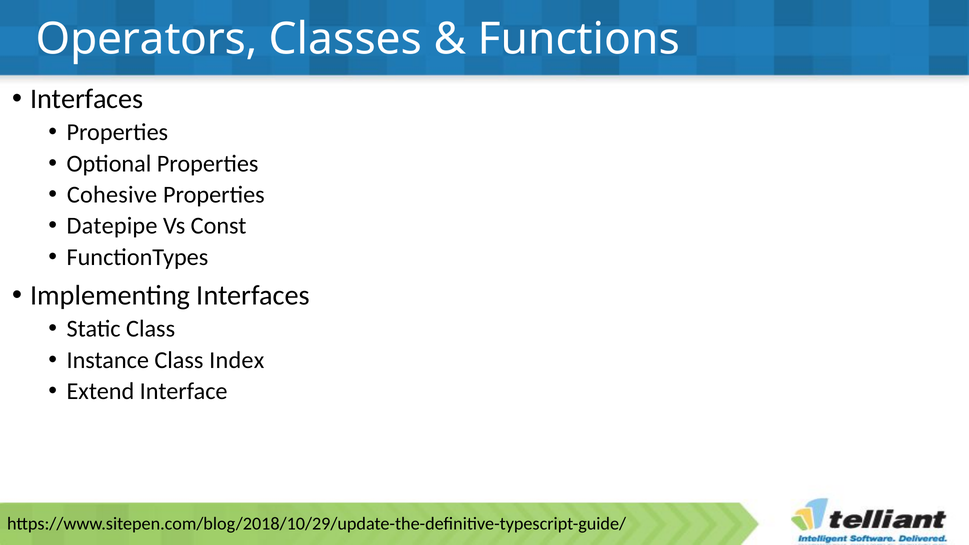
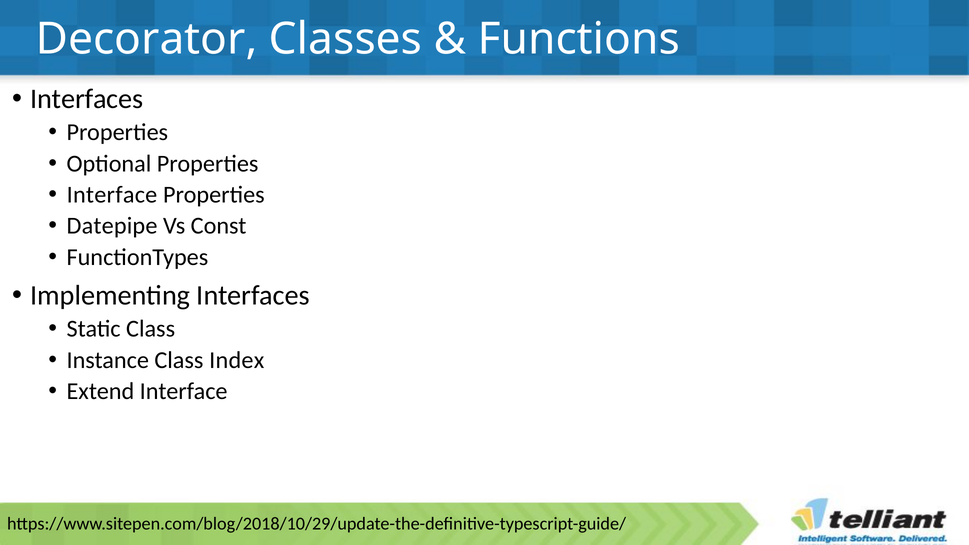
Operators: Operators -> Decorator (147, 39)
Cohesive: Cohesive -> Interface (112, 195)
